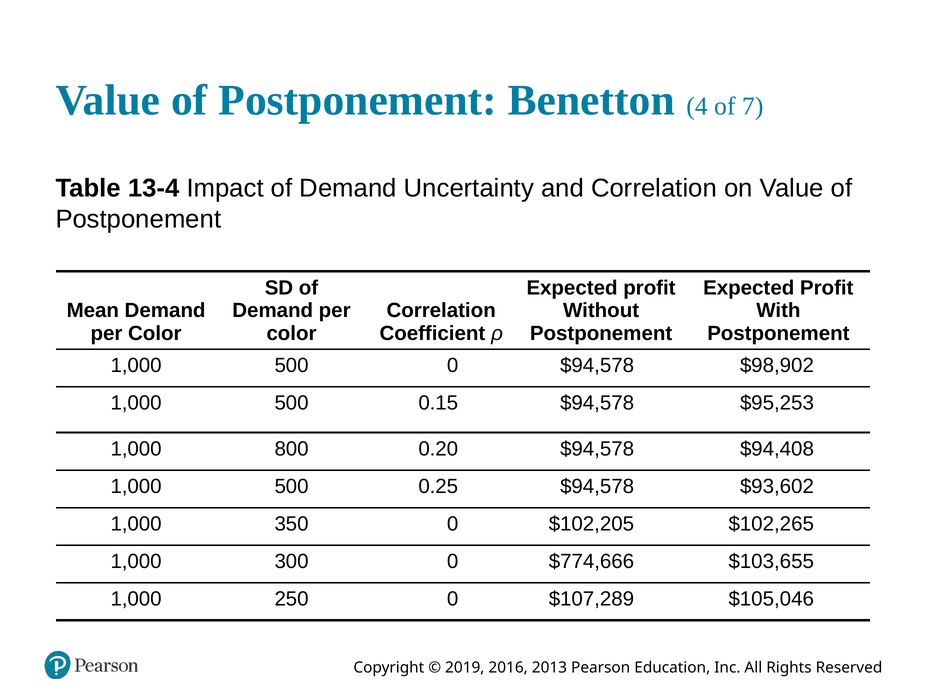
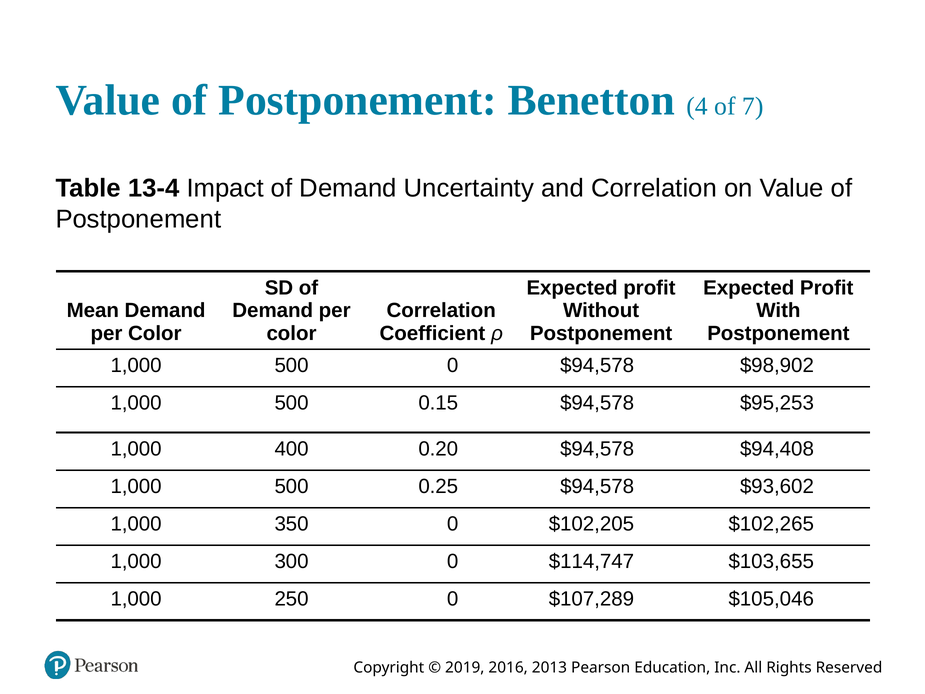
800: 800 -> 400 (292, 449)
$774,666: $774,666 -> $114,747 (591, 561)
